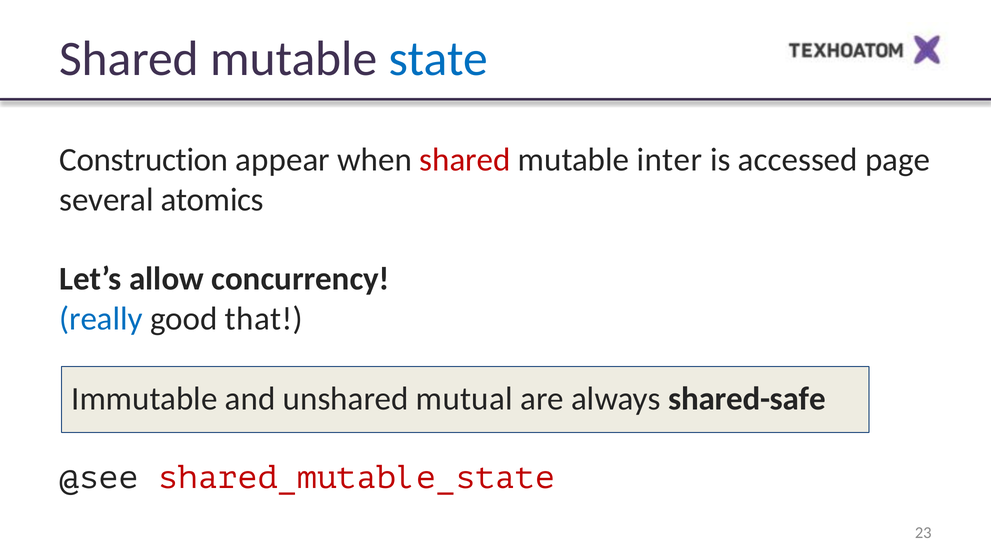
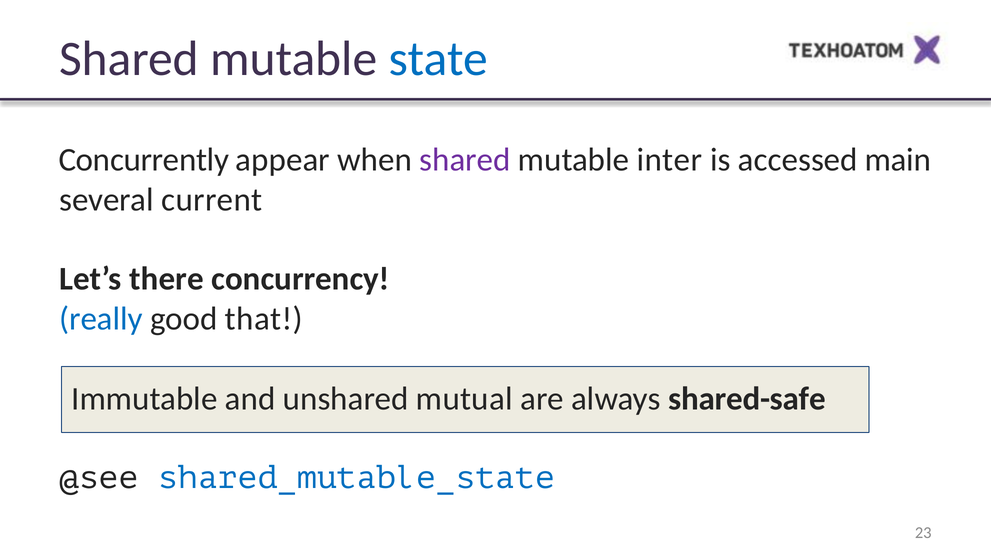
Construction: Construction -> Concurrently (144, 160)
shared colour: red -> purple (465, 160)
page: page -> main (898, 160)
atomics: atomics -> current (212, 199)
allow: allow -> there (166, 279)
shared_mutable_state colour: red -> blue (357, 477)
